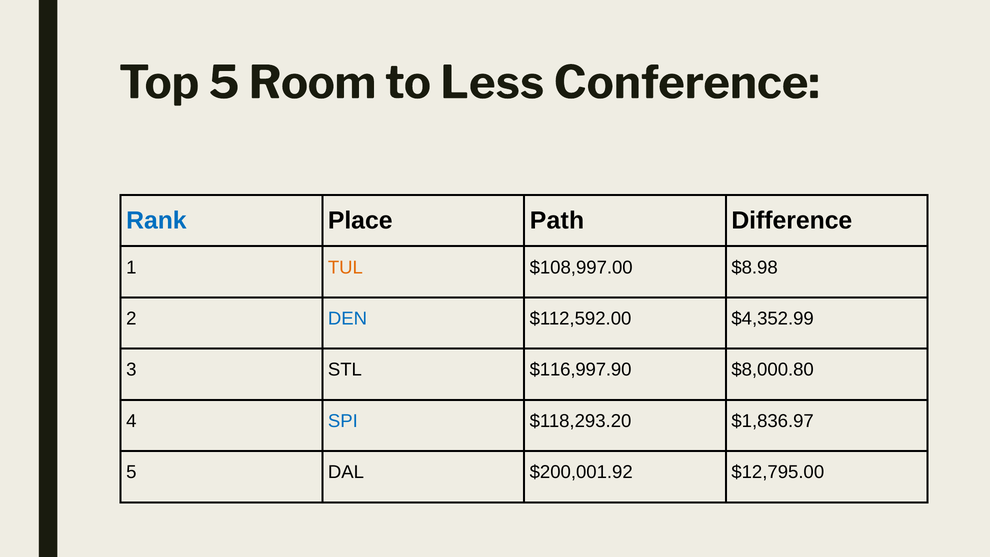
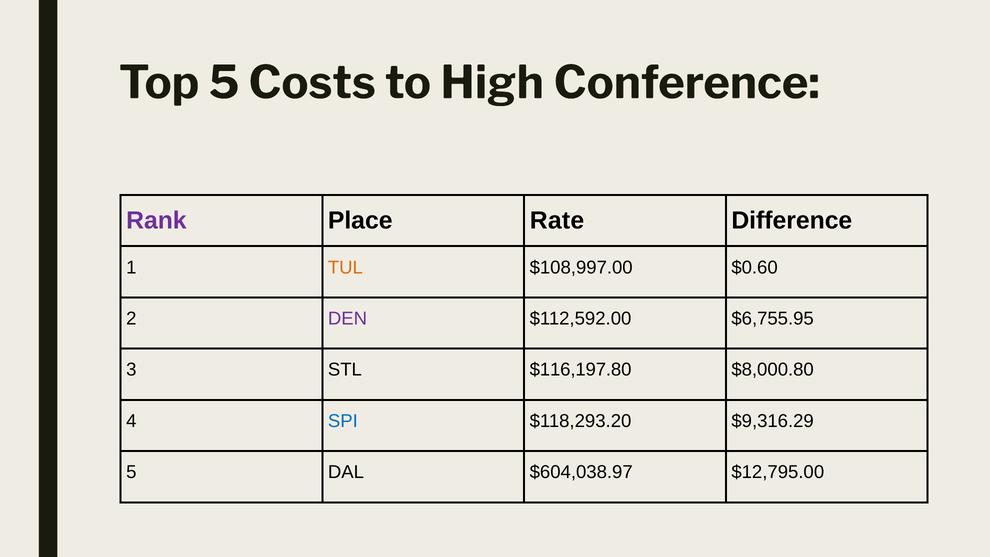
Room: Room -> Costs (312, 83)
Less: Less -> High (492, 83)
Rank colour: blue -> purple (156, 221)
Path: Path -> Rate (557, 221)
$8.98: $8.98 -> $0.60 (755, 267)
DEN colour: blue -> purple (348, 319)
$4,352.99: $4,352.99 -> $6,755.95 (773, 319)
$116,997.90: $116,997.90 -> $116,197.80 (581, 370)
$1,836.97: $1,836.97 -> $9,316.29 (773, 421)
$200,001.92: $200,001.92 -> $604,038.97 (581, 472)
